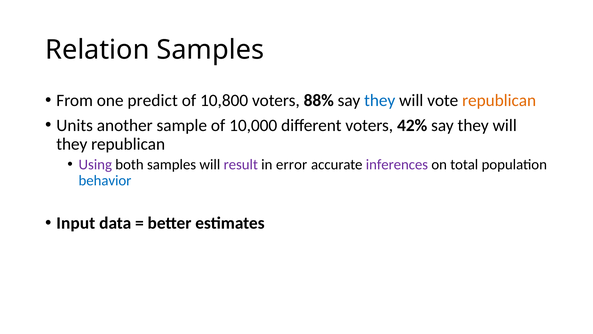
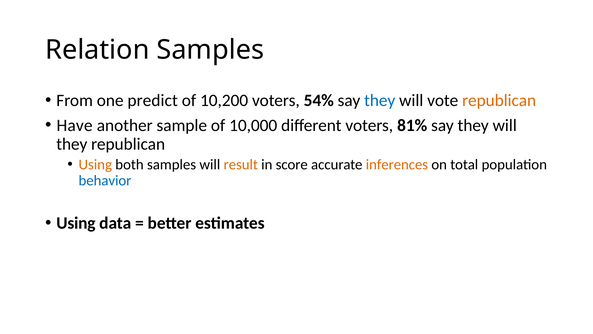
10,800: 10,800 -> 10,200 (224, 100)
88%: 88% -> 54% (319, 100)
Units: Units -> Have (75, 125)
42%: 42% -> 81% (412, 125)
Using colour: purple -> orange (95, 164)
result colour: purple -> orange (241, 164)
error: error -> score (292, 164)
inferences colour: purple -> orange (397, 164)
Input: Input -> Using (76, 223)
